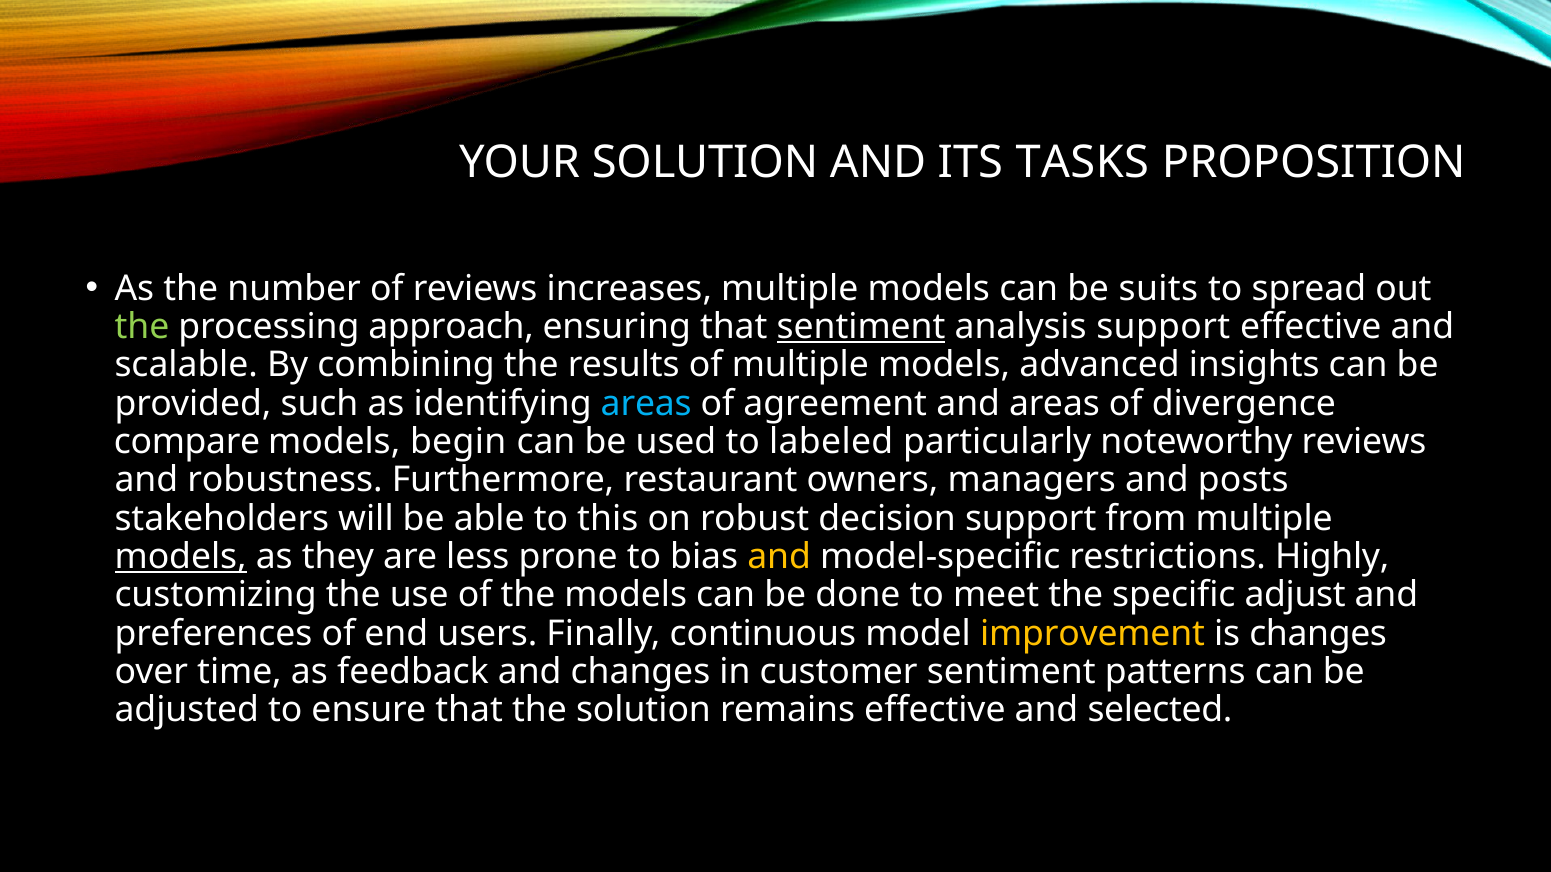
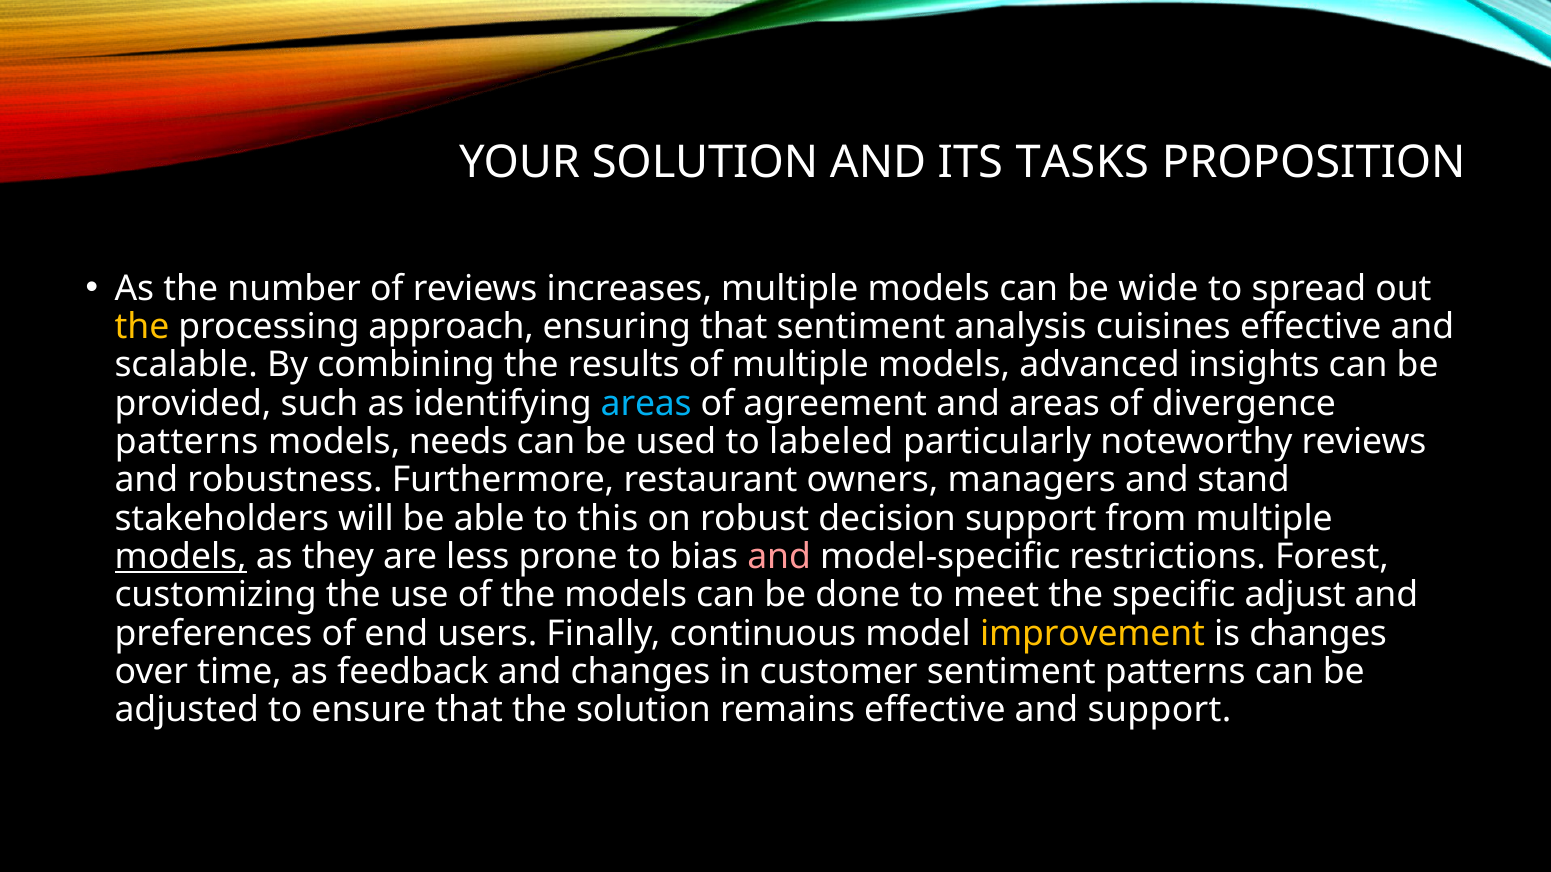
suits: suits -> wide (1158, 289)
the colour: light green -> yellow (142, 327)
sentiment underline: present -> none (861, 327)
analysis support: support -> cuisines (1163, 327)
compare: compare -> patterns (187, 442)
begin: begin -> needs (459, 442)
posts: posts -> stand (1244, 480)
and colour: yellow -> pink (779, 557)
Highly: Highly -> Forest (1332, 557)
and selected: selected -> support (1160, 710)
